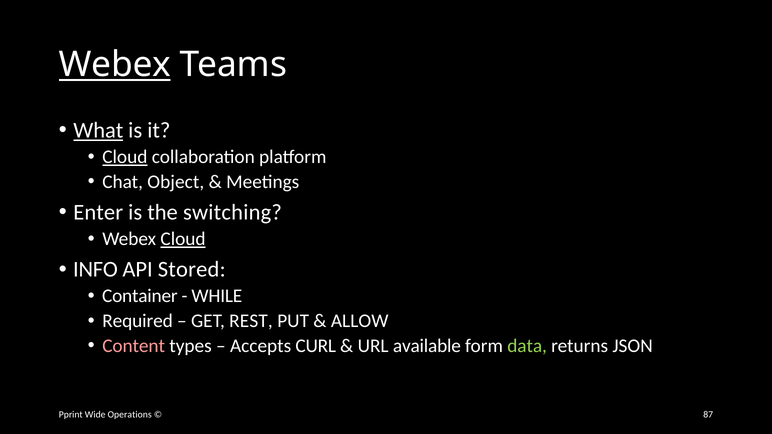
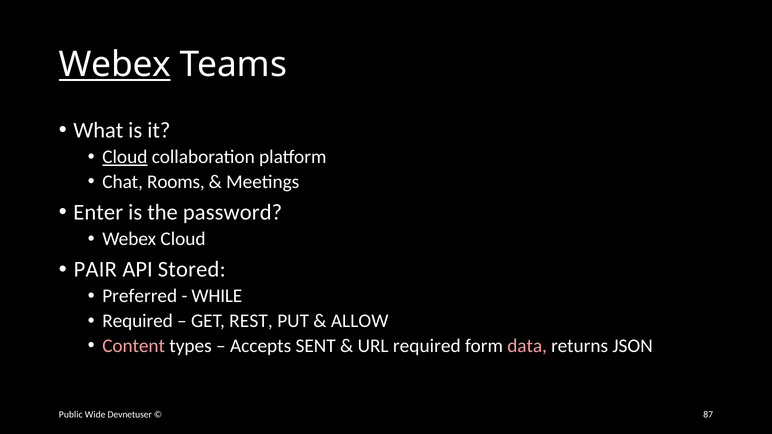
What underline: present -> none (98, 130)
Object: Object -> Rooms (176, 182)
switching: switching -> password (233, 212)
Cloud underline: present -> none (183, 239)
INFO: INFO -> PAIR (95, 270)
Container: Container -> Preferred (140, 296)
CURL: CURL -> SENT (316, 346)
URL available: available -> required (427, 346)
data colour: light green -> pink (527, 346)
Pprint: Pprint -> Public (71, 415)
Operations: Operations -> Devnetuser (130, 415)
